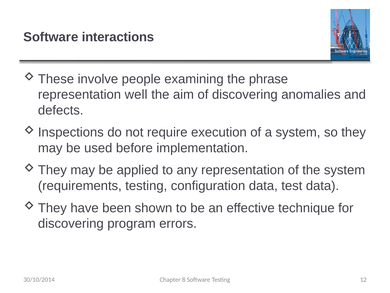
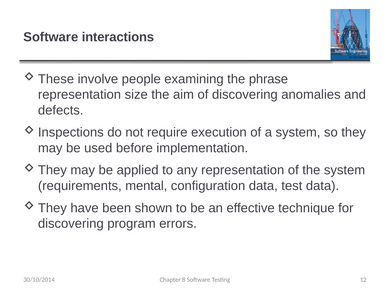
well: well -> size (136, 94)
requirements testing: testing -> mental (146, 186)
